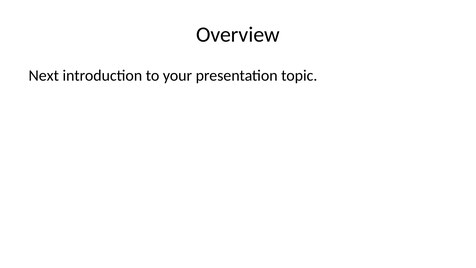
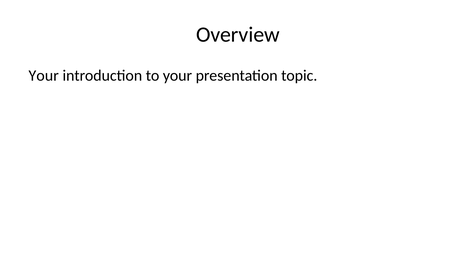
Next: Next -> Your (44, 75)
